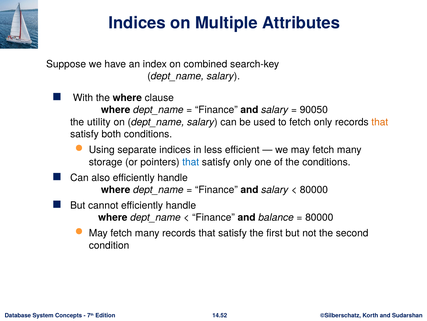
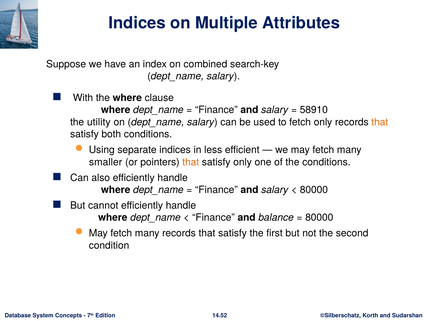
90050: 90050 -> 58910 (314, 110)
storage: storage -> smaller (106, 162)
that colour: blue -> orange (191, 162)
